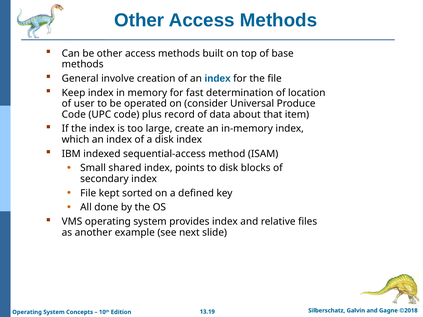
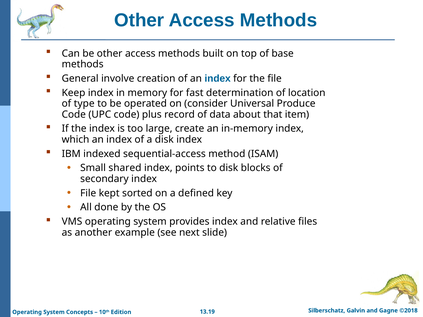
user: user -> type (84, 104)
